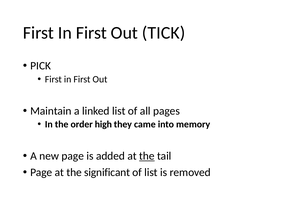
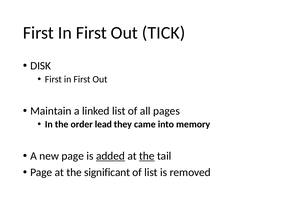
PICK: PICK -> DISK (41, 66)
high: high -> lead (103, 124)
added underline: none -> present (110, 156)
